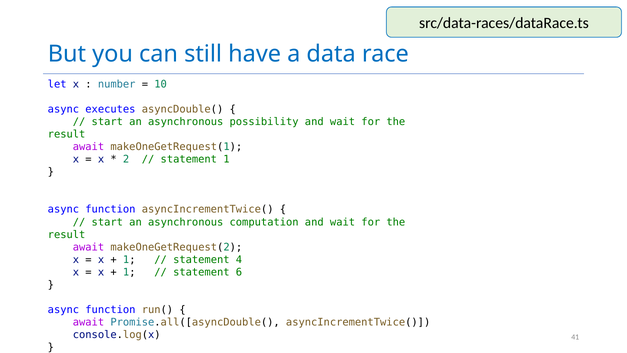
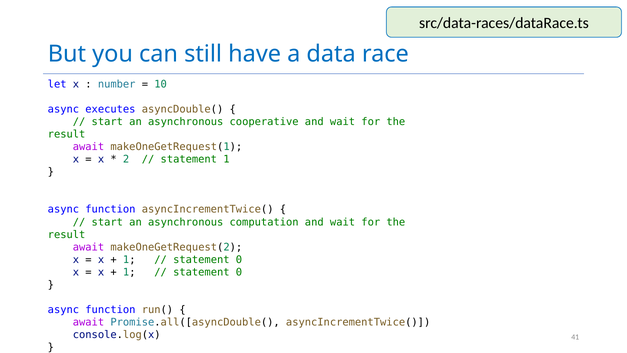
possibility: possibility -> cooperative (264, 122)
4: 4 -> 0 (239, 259)
6: 6 -> 0 (239, 272)
